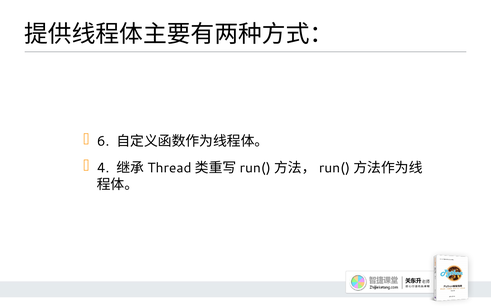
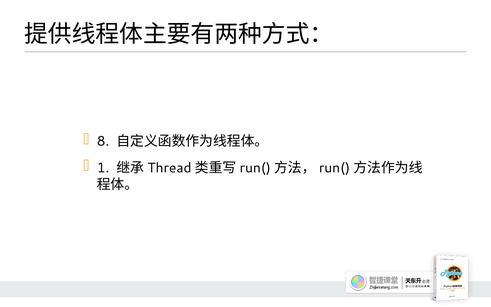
6: 6 -> 8 (103, 141)
4: 4 -> 1 (103, 168)
